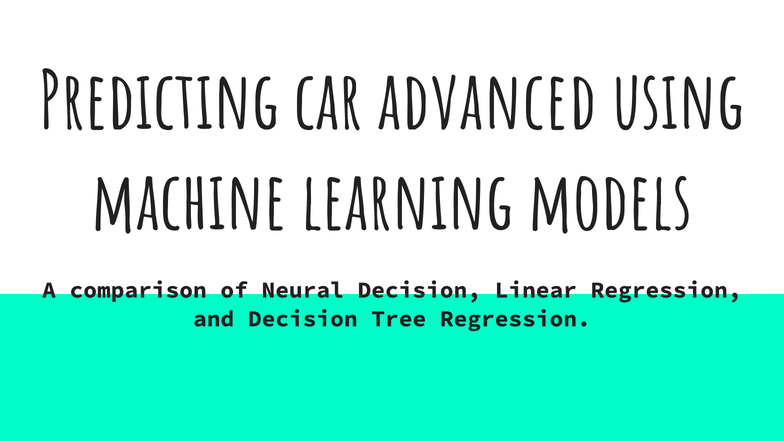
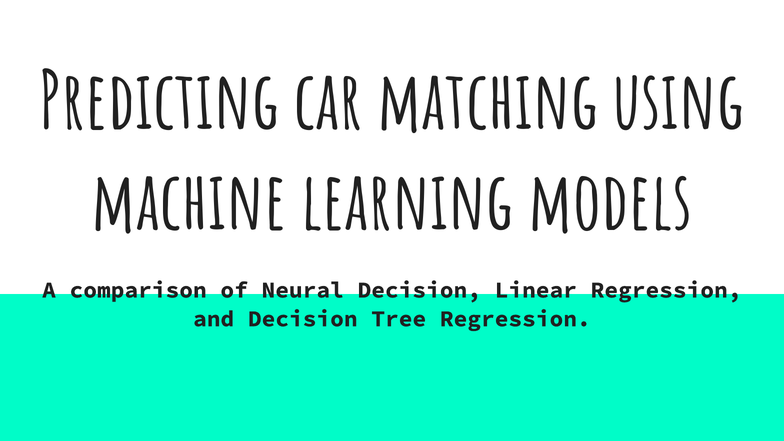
advanced: advanced -> matching (488, 103)
